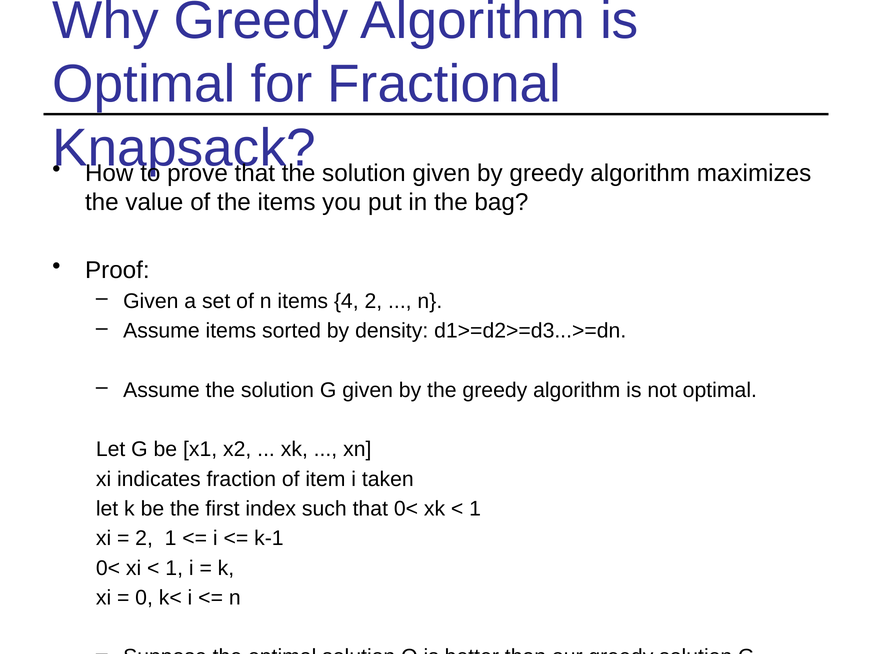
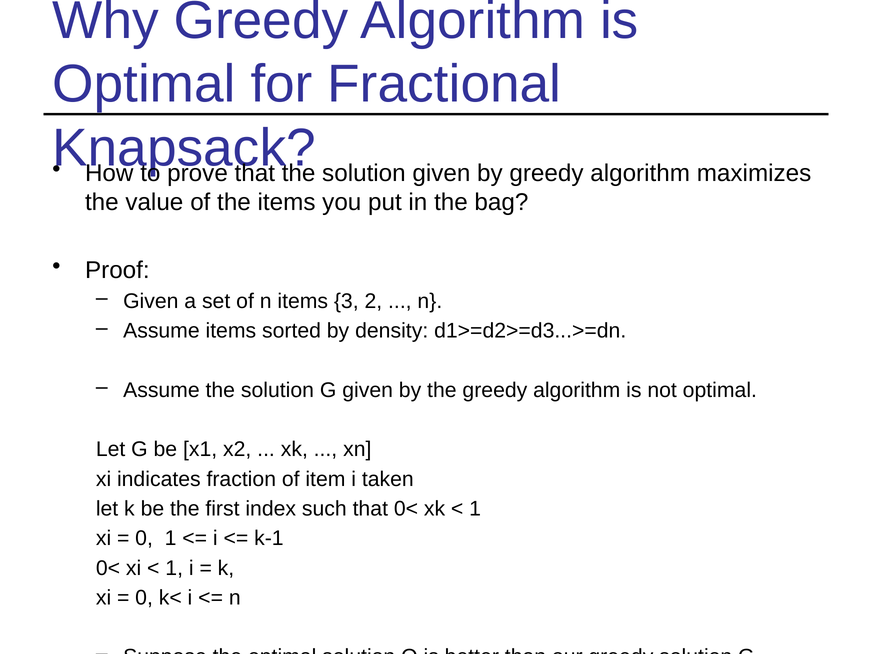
4: 4 -> 3 (346, 301)
2: 2 -> 0 (144, 538)
